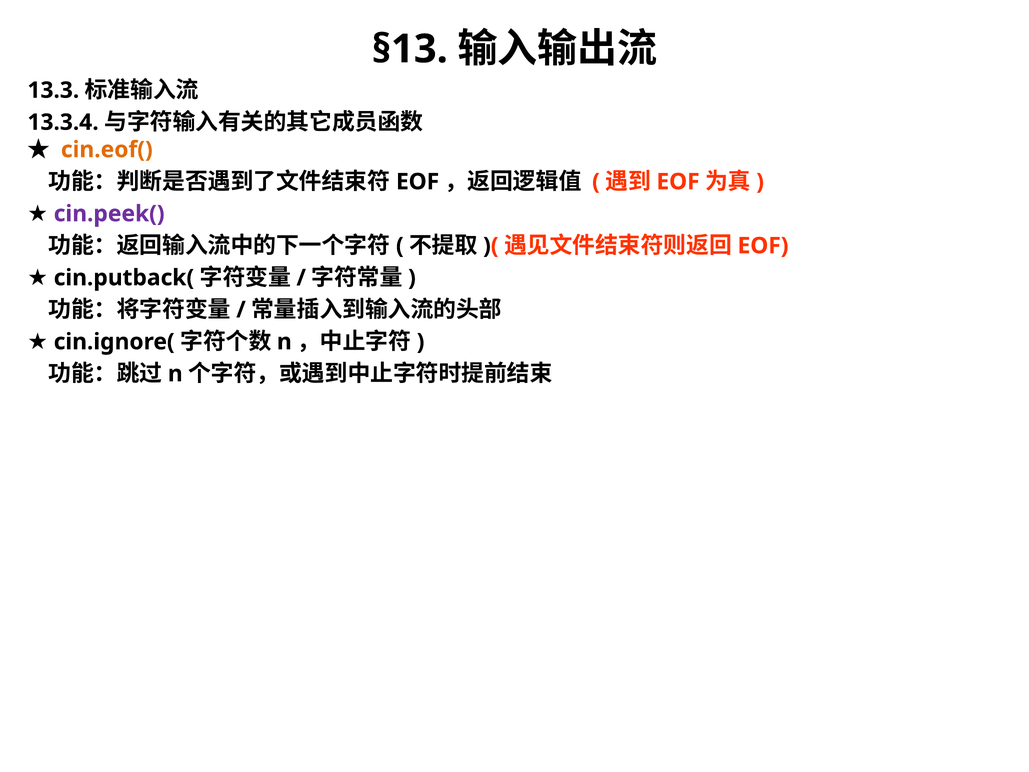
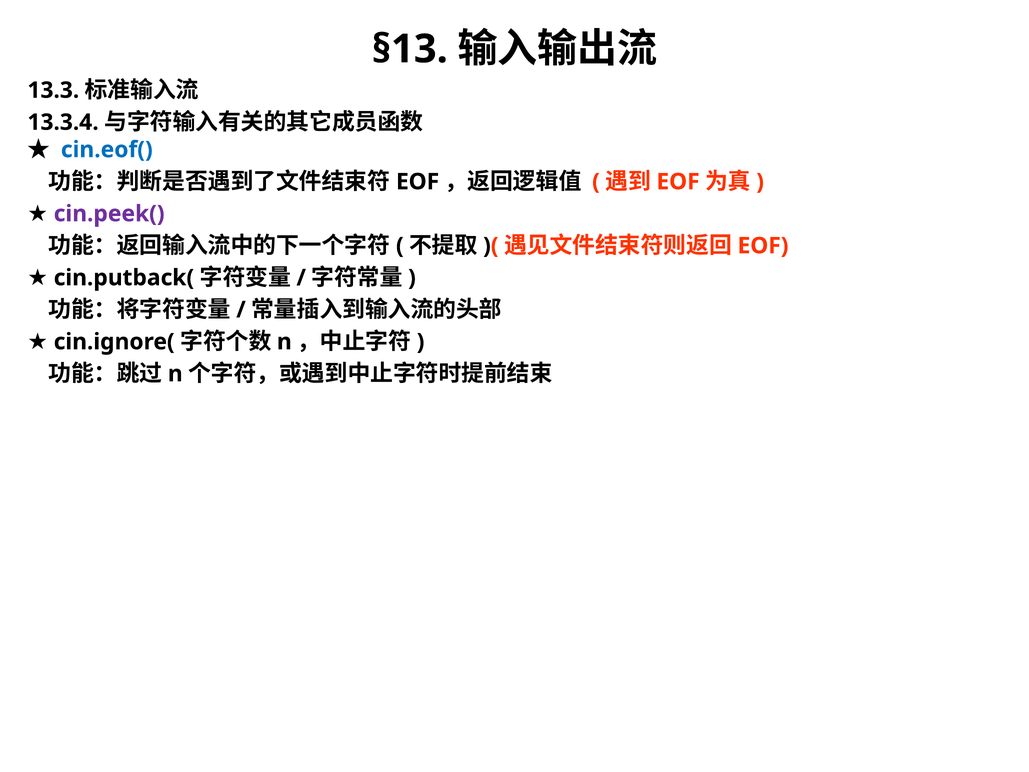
cin.eof( colour: orange -> blue (107, 150)
